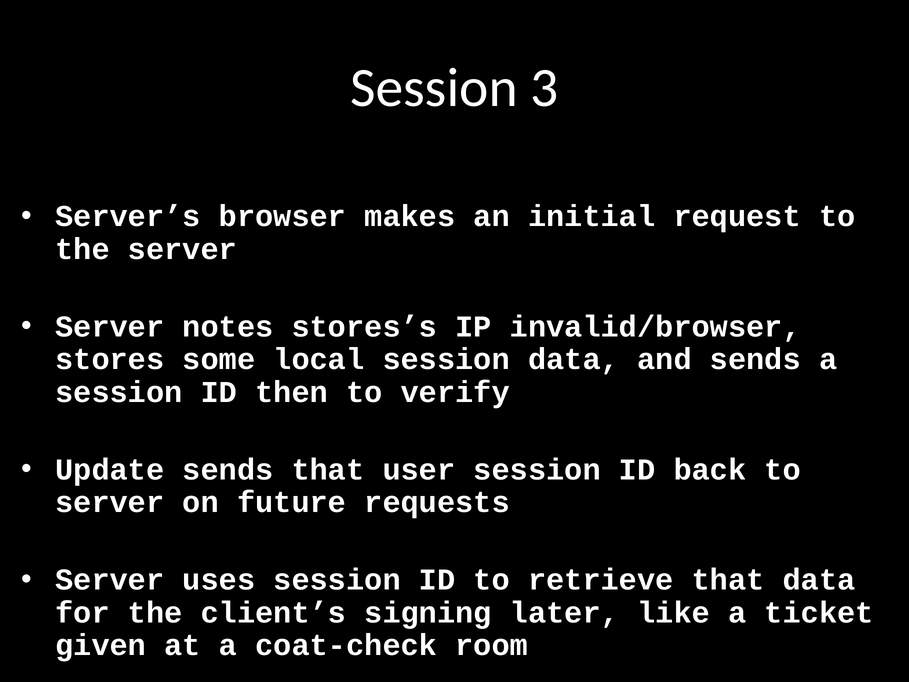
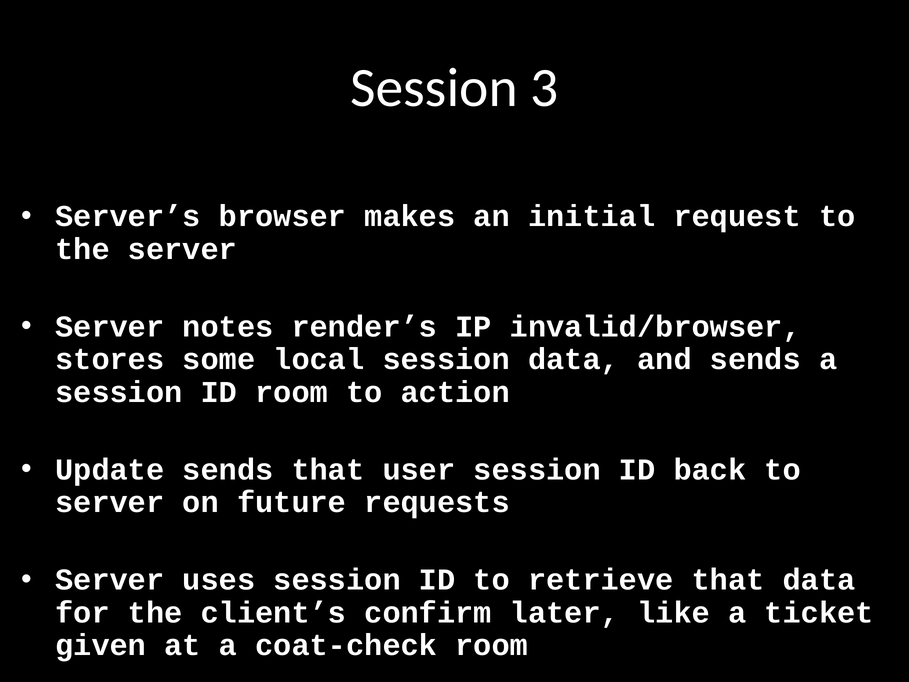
stores’s: stores’s -> render’s (364, 326)
ID then: then -> room (292, 392)
verify: verify -> action (455, 392)
signing: signing -> confirm (428, 612)
